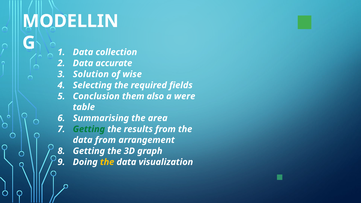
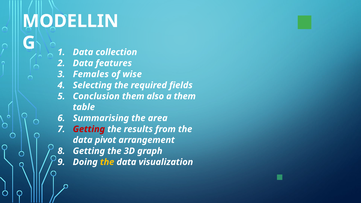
accurate: accurate -> features (114, 63)
Solution: Solution -> Females (91, 74)
a were: were -> them (185, 96)
Getting colour: green -> red (89, 129)
data from: from -> pivot (106, 140)
